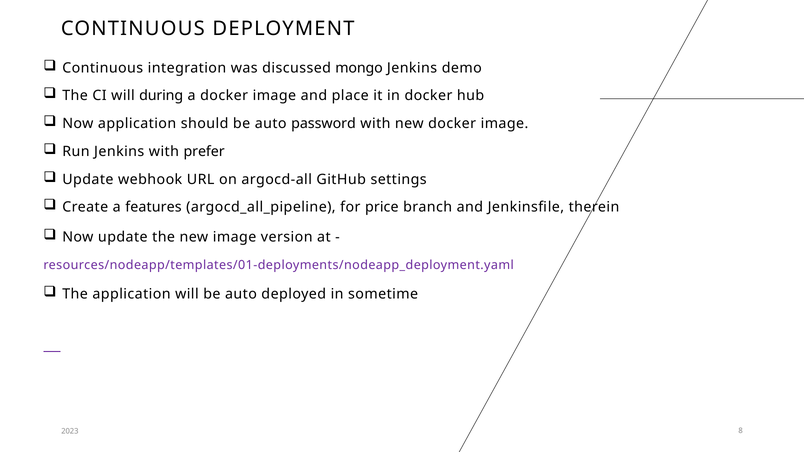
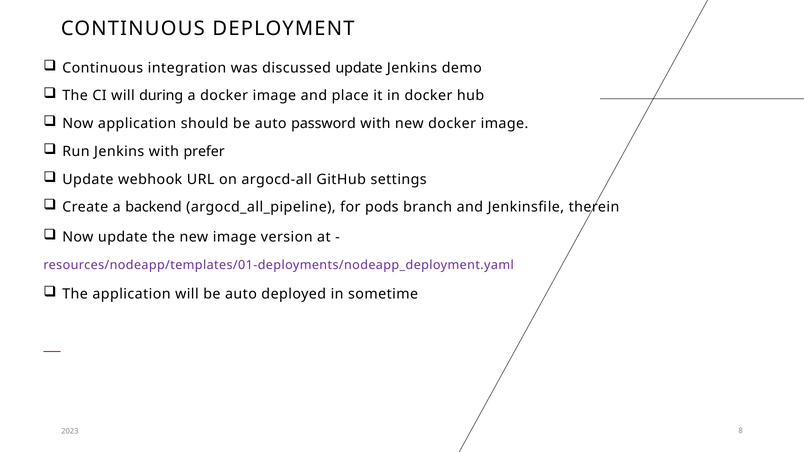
discussed mongo: mongo -> update (359, 68)
features: features -> backend (154, 207)
price: price -> pods (382, 207)
